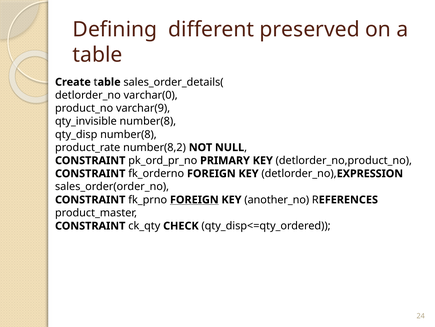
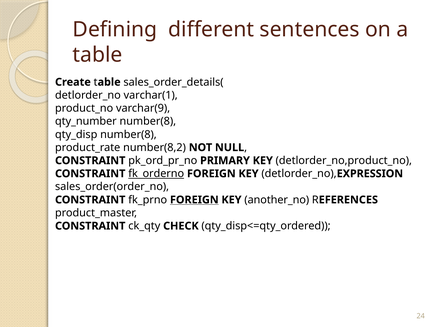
preserved: preserved -> sentences (310, 29)
varchar(0: varchar(0 -> varchar(1 (151, 95)
qty_invisible: qty_invisible -> qty_number (86, 121)
fk_orderno underline: none -> present (156, 173)
